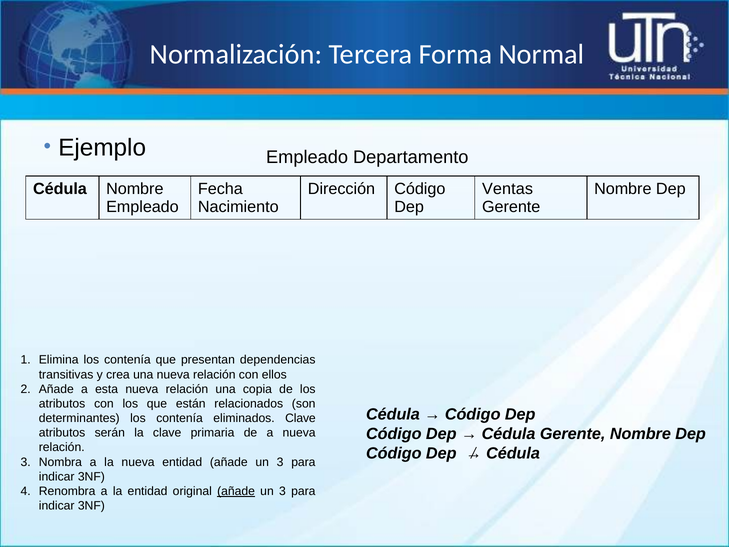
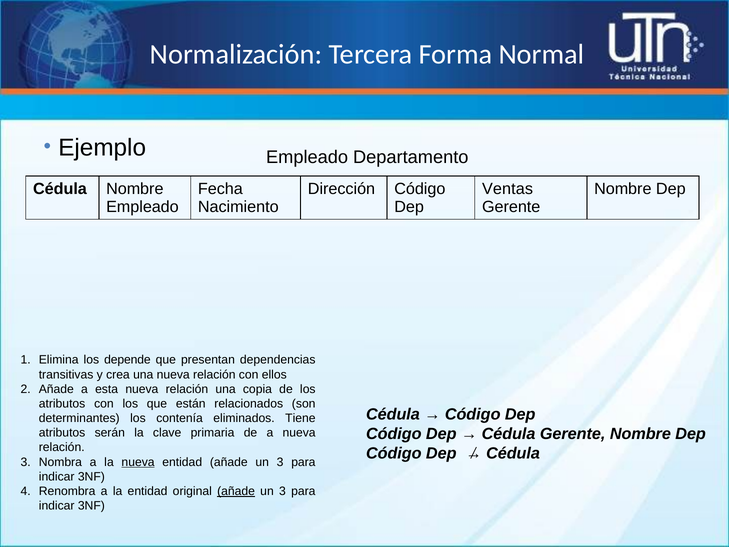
Elimina los contenía: contenía -> depende (127, 360)
eliminados Clave: Clave -> Tiene (300, 418)
nueva underline: none -> present (138, 462)
